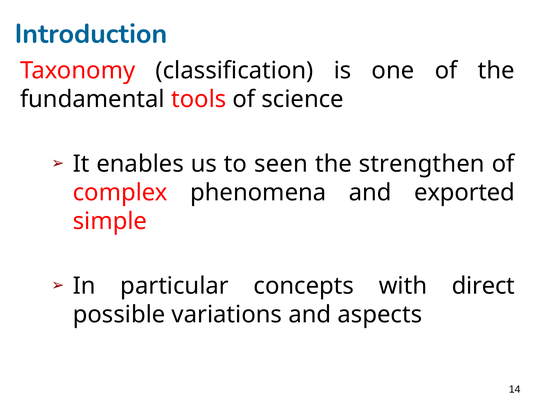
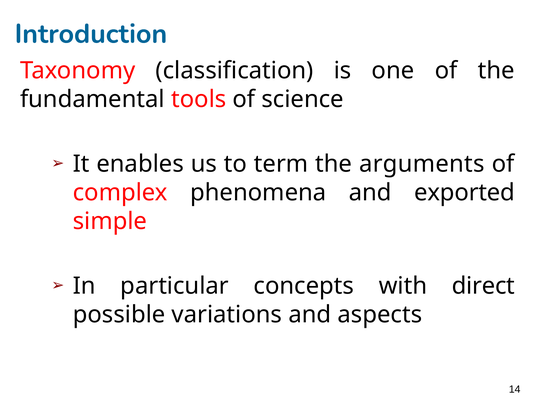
seen: seen -> term (281, 164)
strengthen: strengthen -> arguments (422, 164)
